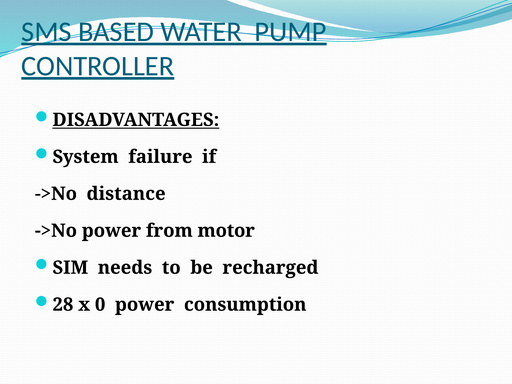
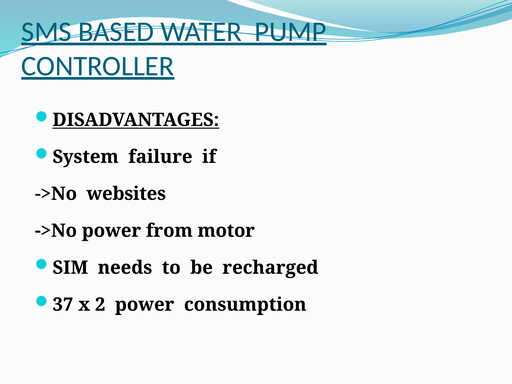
distance: distance -> websites (126, 194)
28: 28 -> 37 (63, 305)
0: 0 -> 2 (100, 305)
